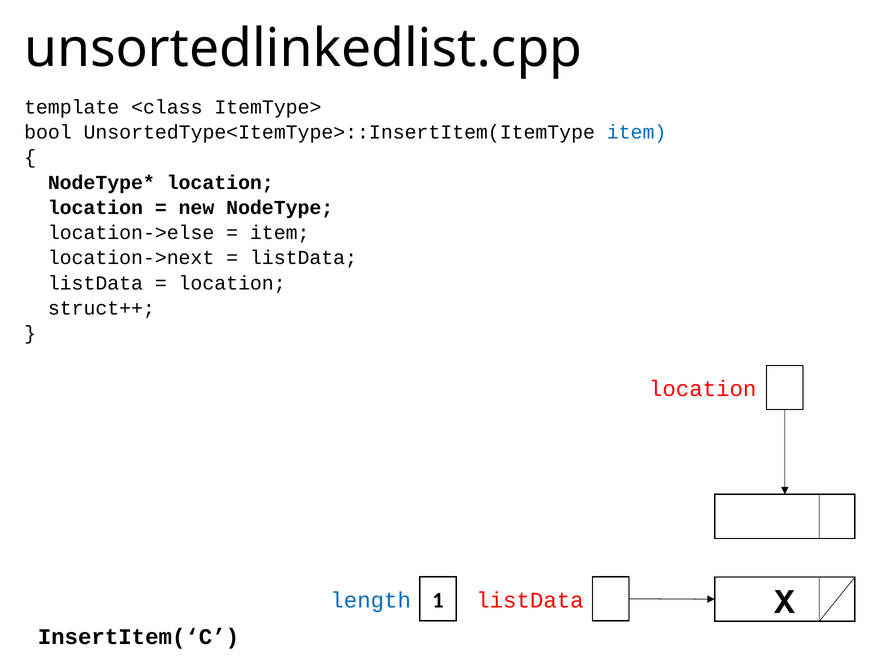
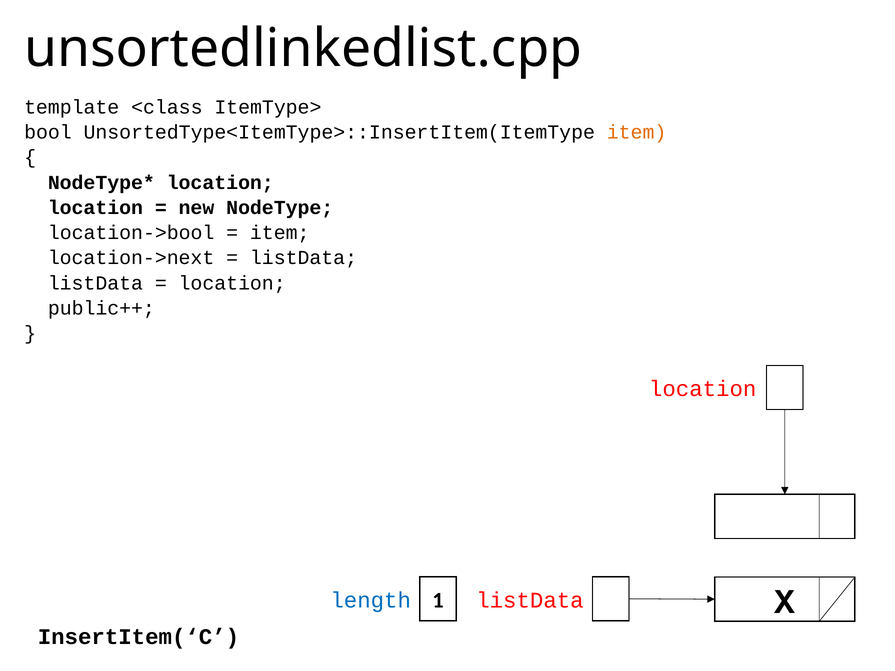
item colour: blue -> orange (637, 132)
location->else: location->else -> location->bool (131, 233)
struct++: struct++ -> public++ (101, 308)
